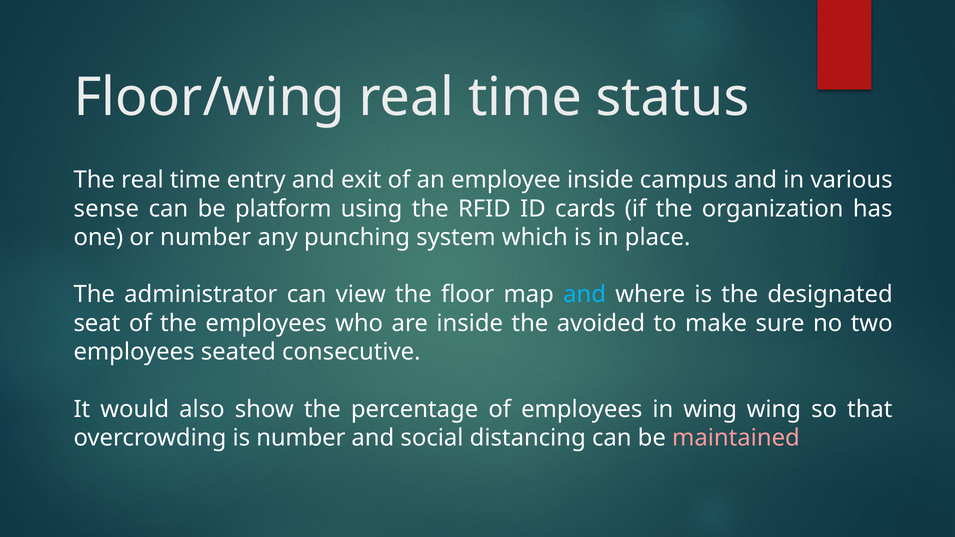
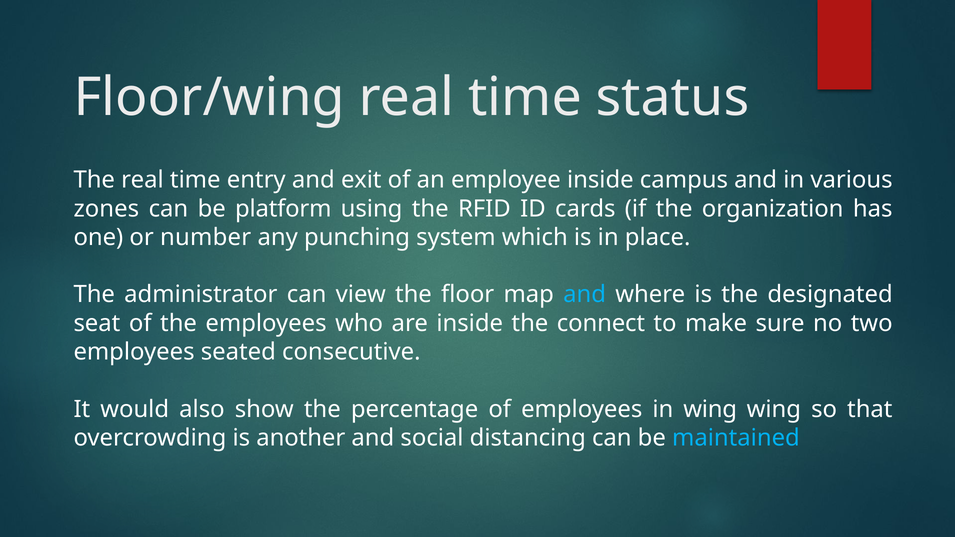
sense: sense -> zones (106, 209)
avoided: avoided -> connect (601, 323)
is number: number -> another (301, 438)
maintained colour: pink -> light blue (736, 438)
